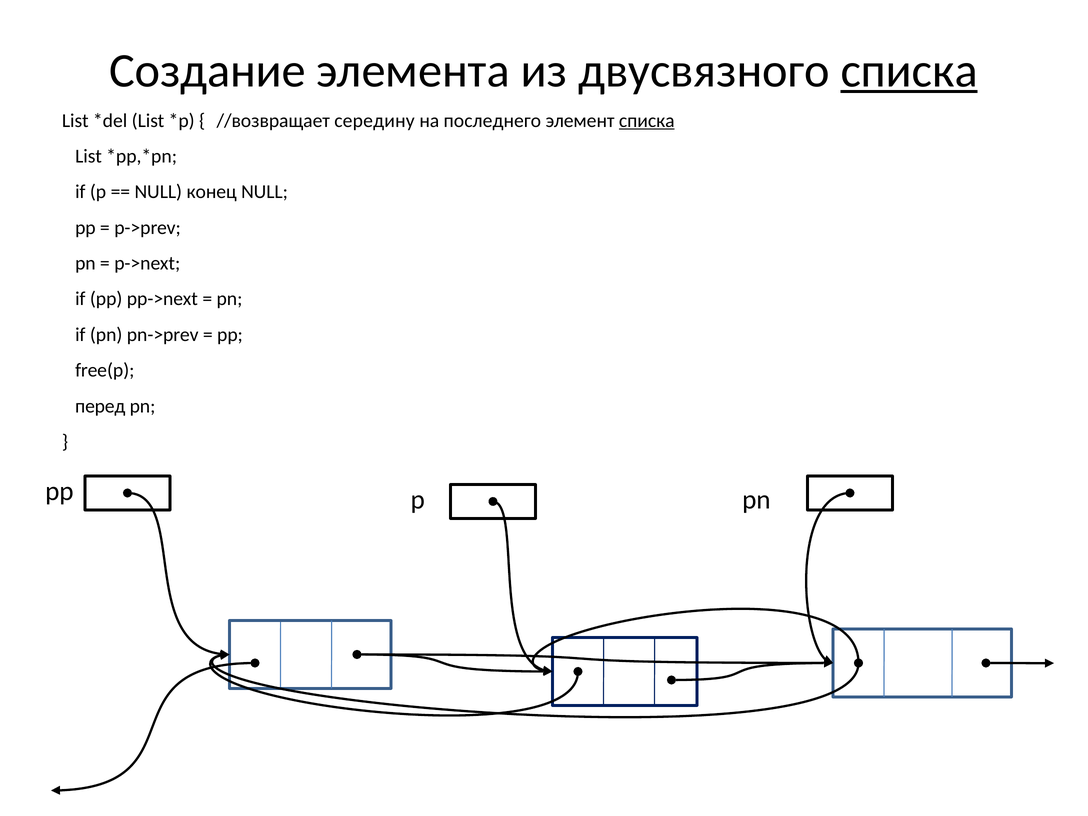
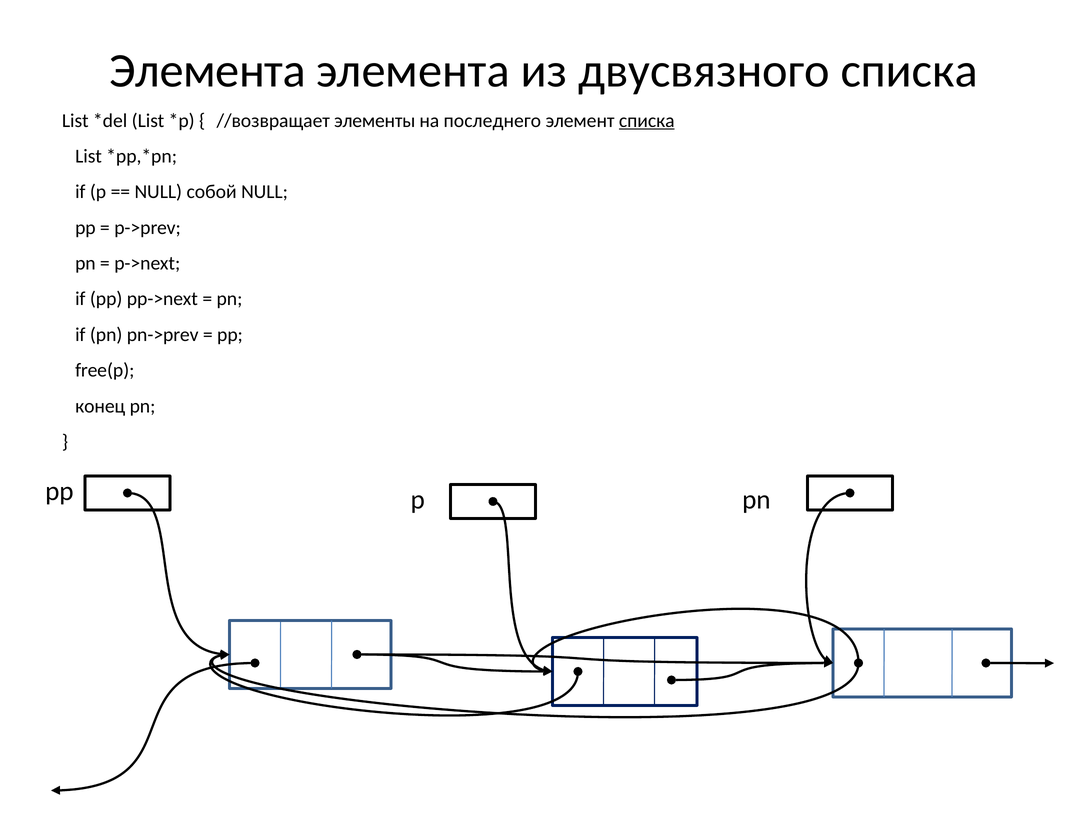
Создание: Создание -> Элемента (208, 71)
списка underline: present -> none (909, 71)
середину: середину -> элементы (375, 121)
конец: конец -> собой (212, 192)
перед: перед -> конец (100, 406)
